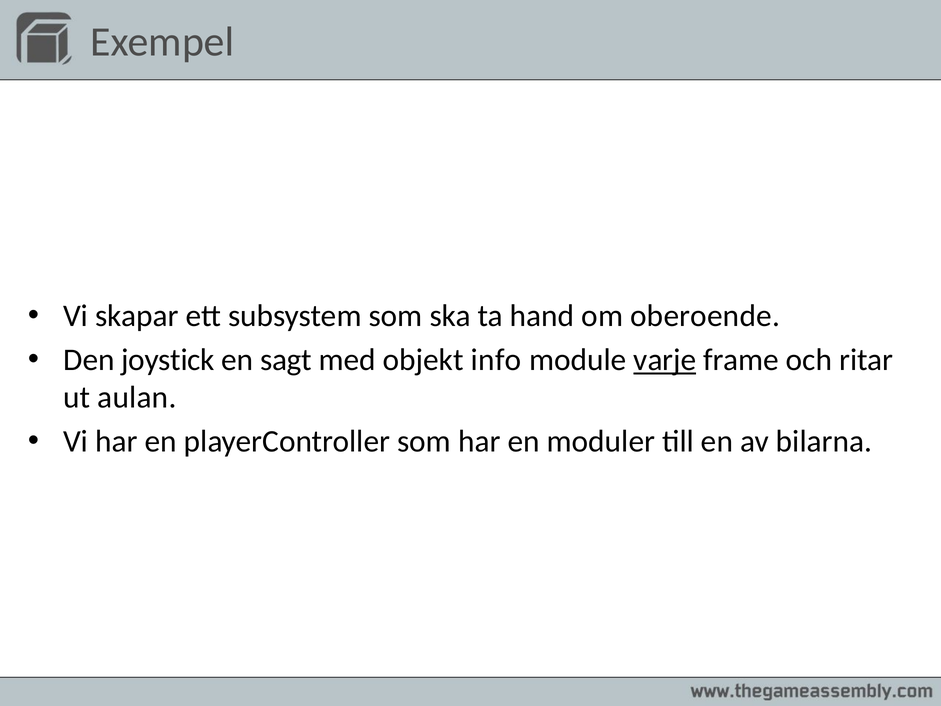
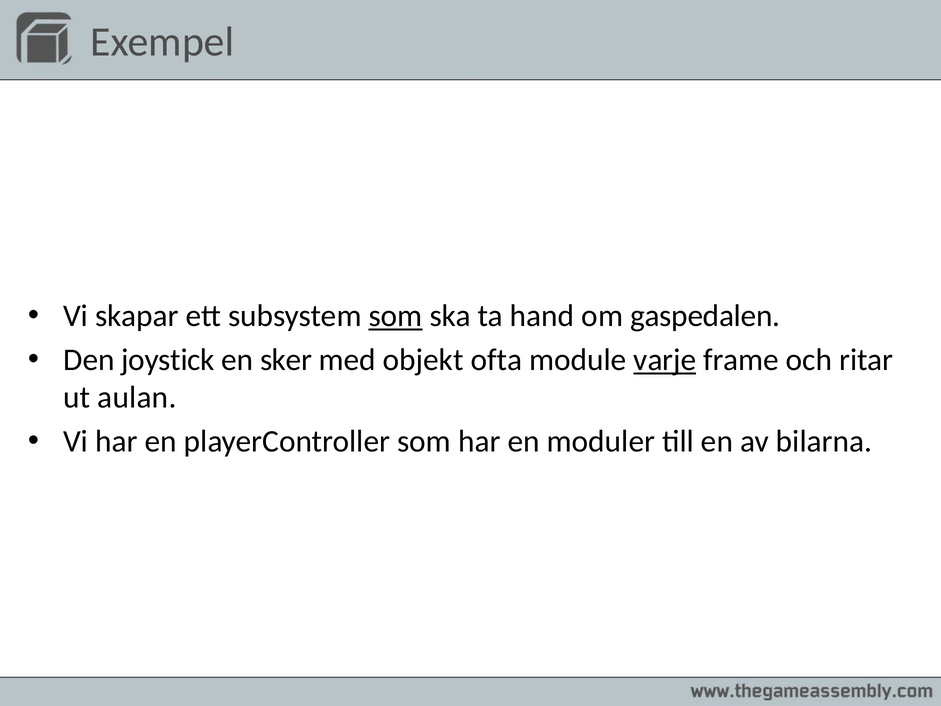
som underline: none -> present (396, 316)
oberoende: oberoende -> gaspedalen (705, 316)
sagt: sagt -> sker (286, 360)
info: info -> ofta (496, 360)
